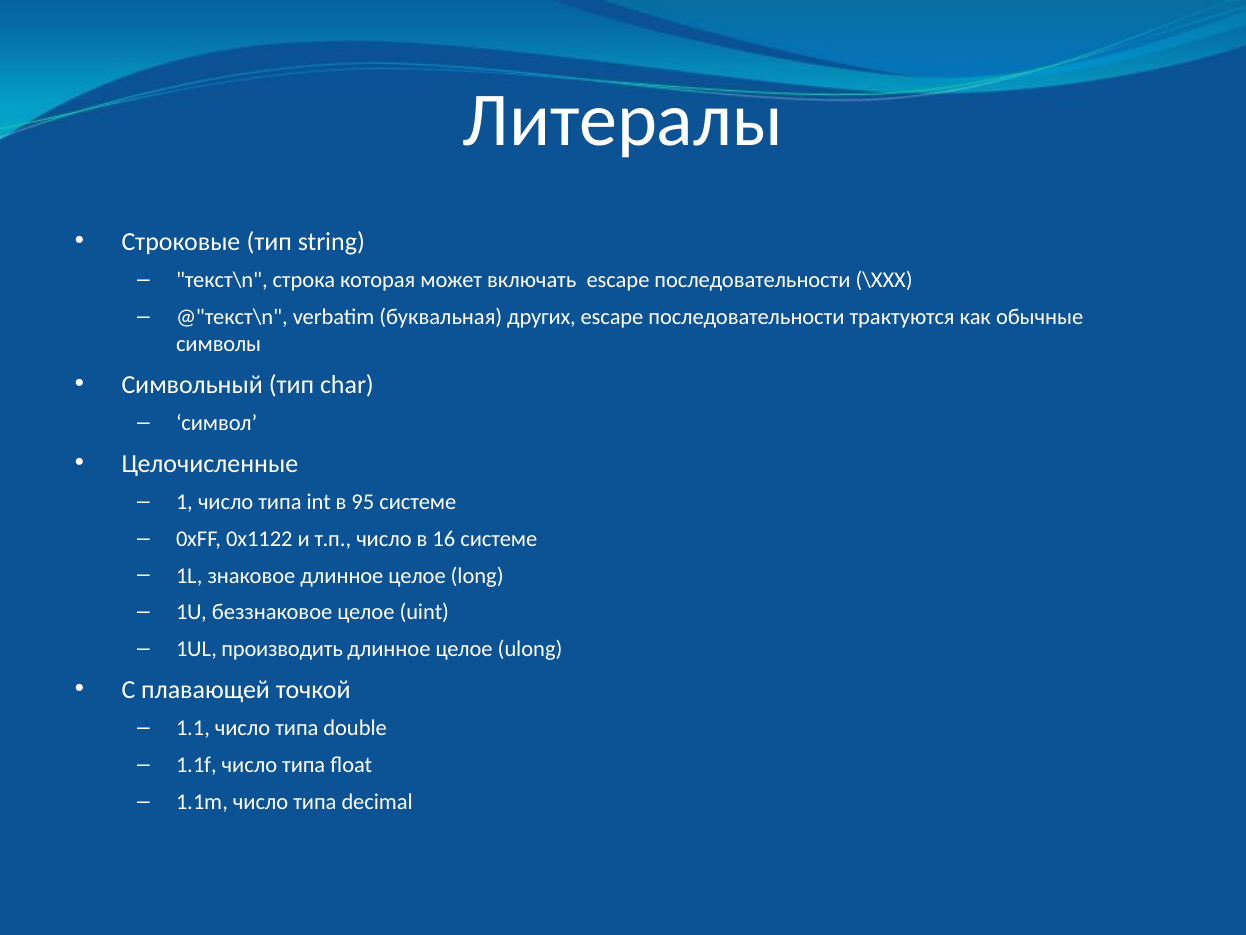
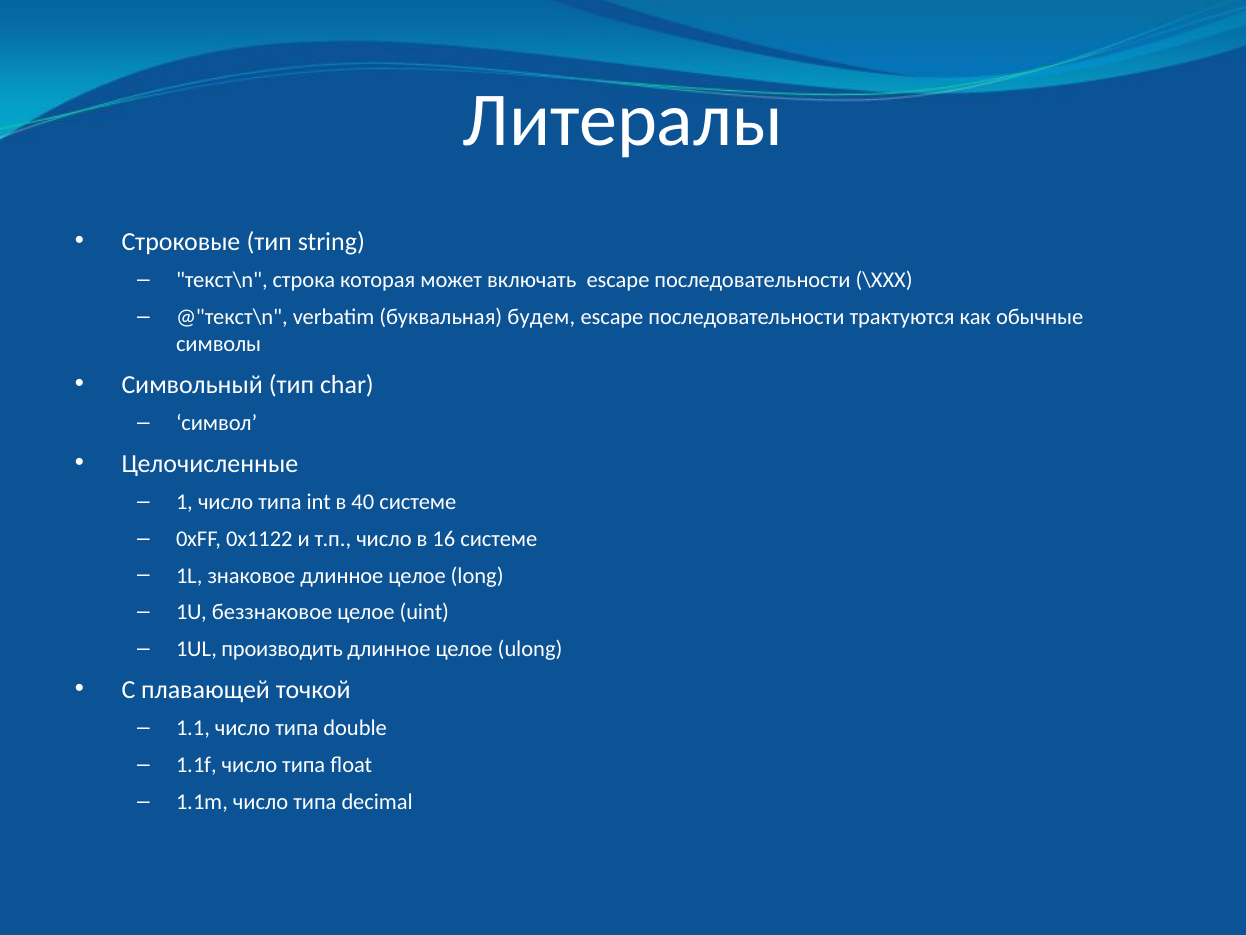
других: других -> будем (541, 317)
95: 95 -> 40 (363, 502)
